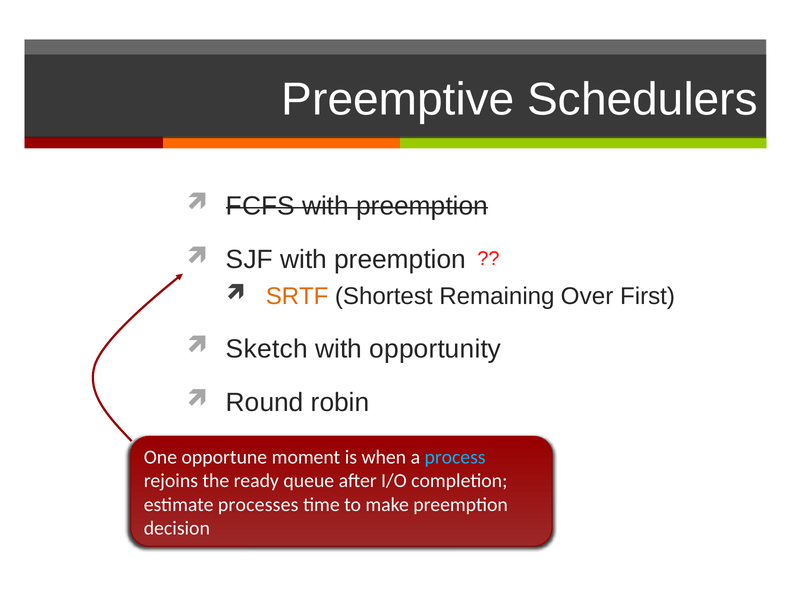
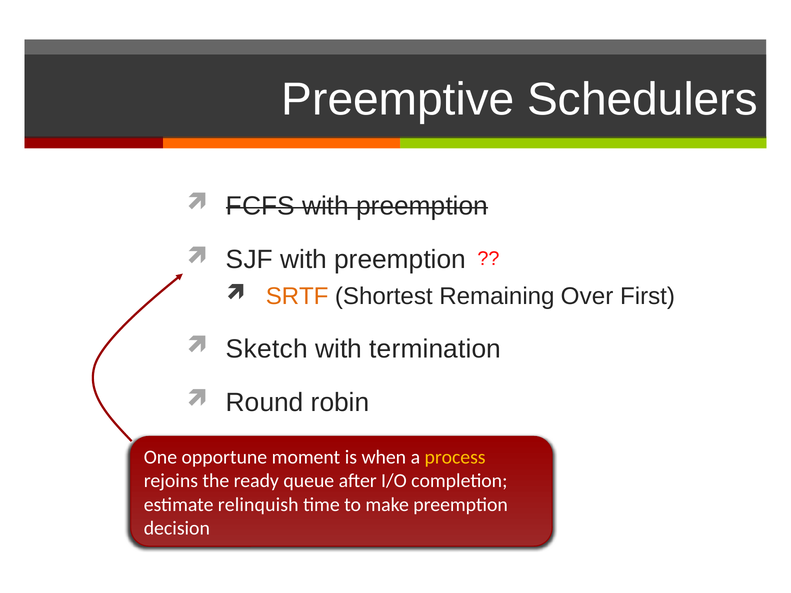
opportunity: opportunity -> termination (435, 349)
process colour: light blue -> yellow (455, 457)
processes: processes -> relinquish (258, 505)
